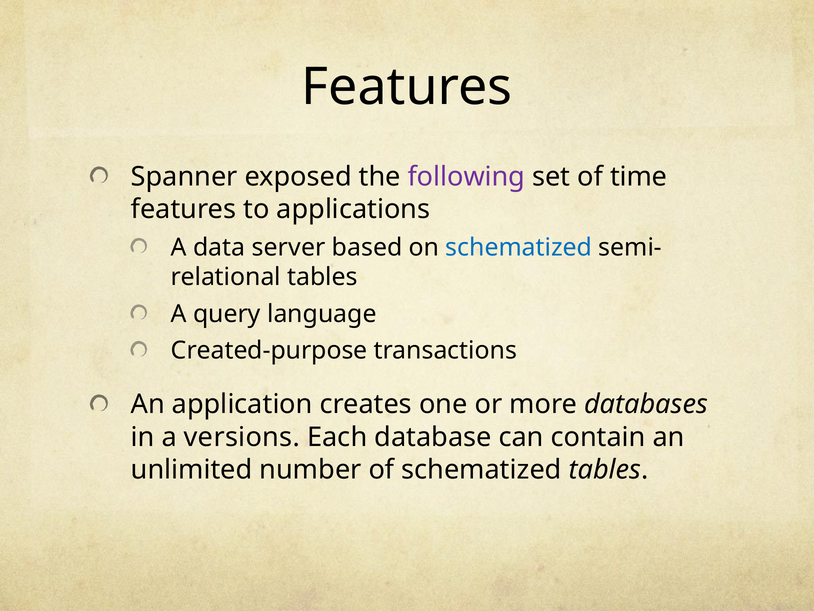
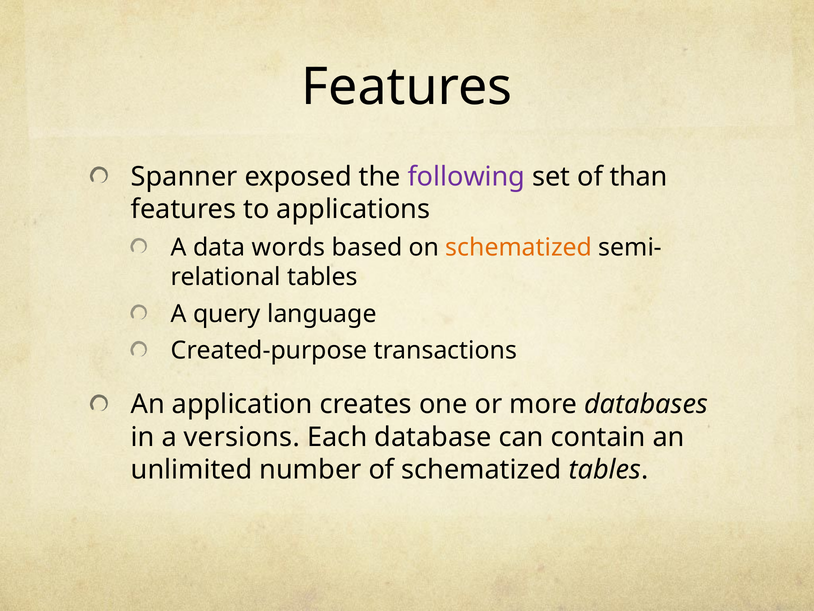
time: time -> than (639, 177)
server: server -> words (288, 247)
schematized colour: blue -> orange (519, 247)
